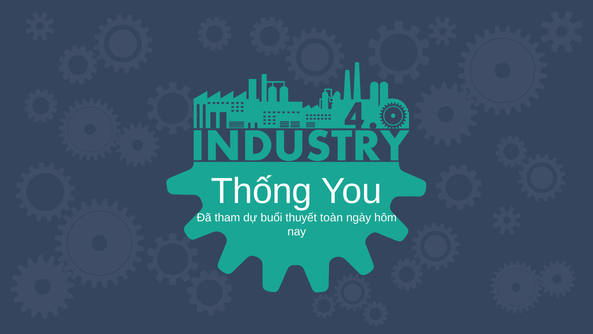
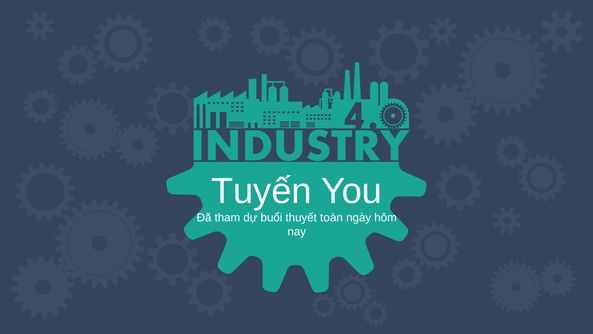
Thống: Thống -> Tuyến (261, 191)
